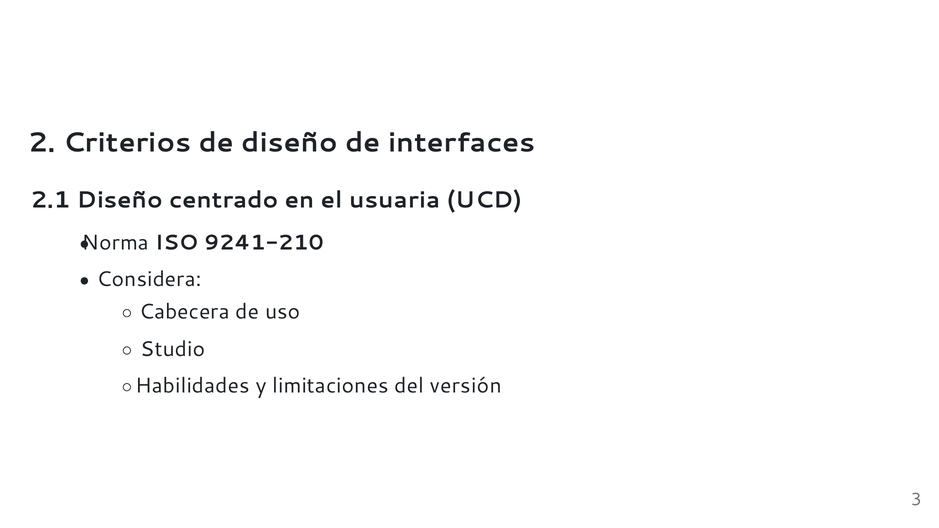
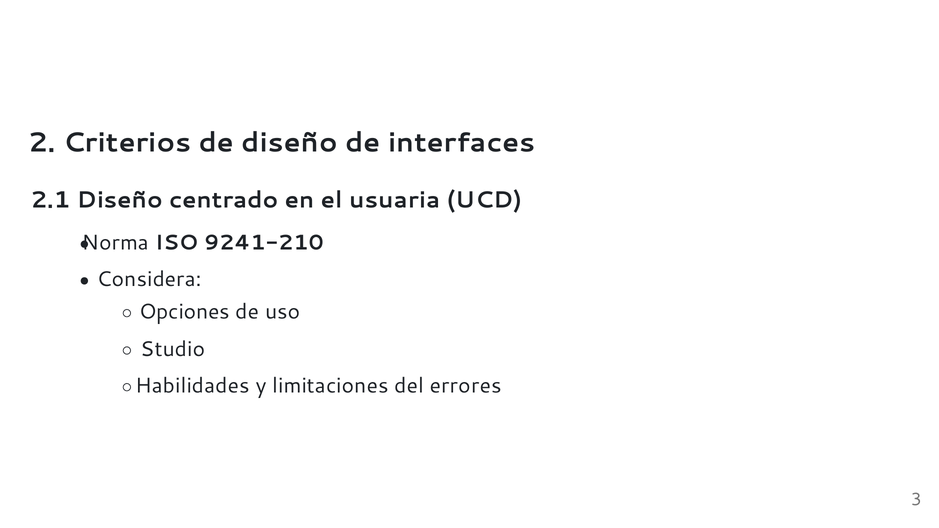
Cabecera: Cabecera -> Opciones (184, 312)
versión: versión -> errores (466, 386)
